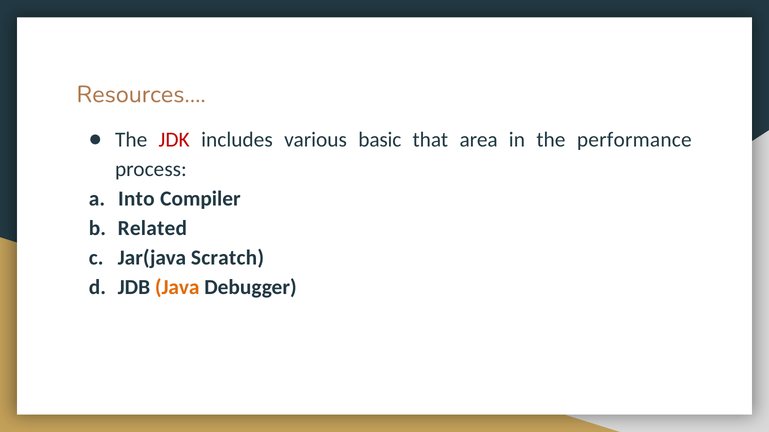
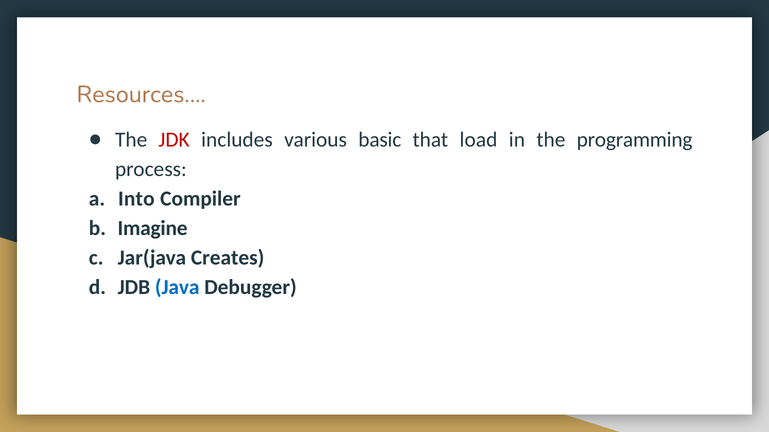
area: area -> load (478, 140)
performance: performance -> programming (635, 140)
Related: Related -> Imagine (153, 229)
Scratch: Scratch -> Creates (228, 258)
Java colour: orange -> blue (177, 288)
